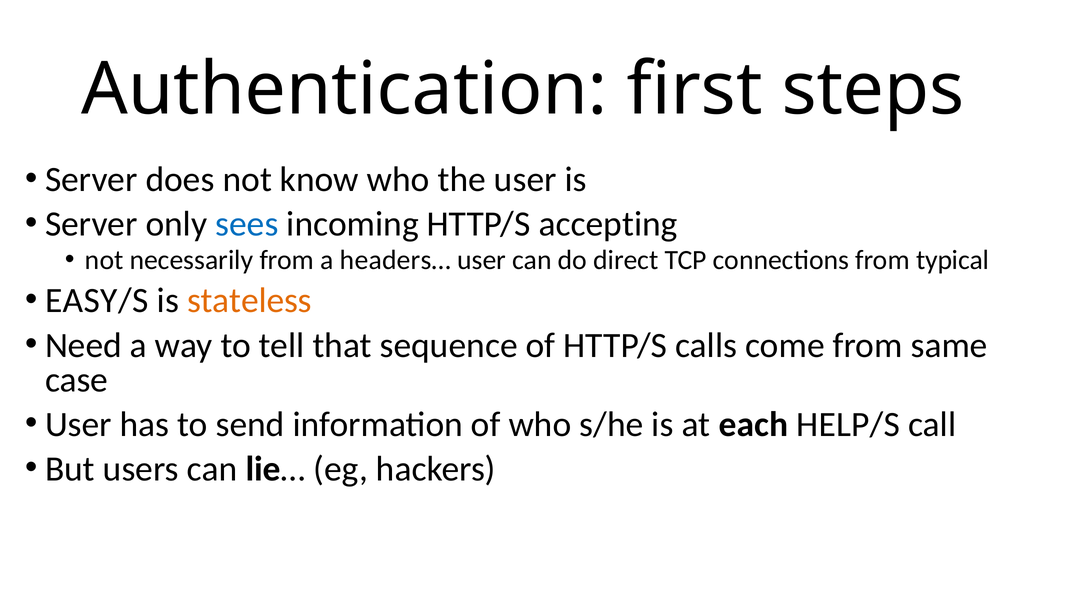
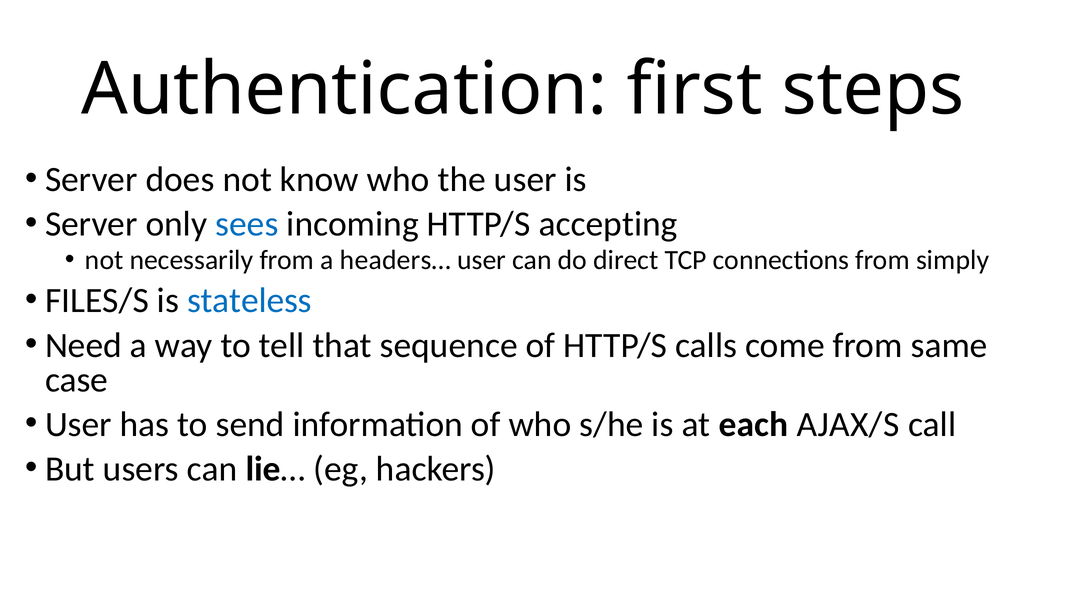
typical: typical -> simply (953, 260)
EASY/S: EASY/S -> FILES/S (97, 301)
stateless colour: orange -> blue (249, 301)
HELP/S: HELP/S -> AJAX/S (848, 424)
